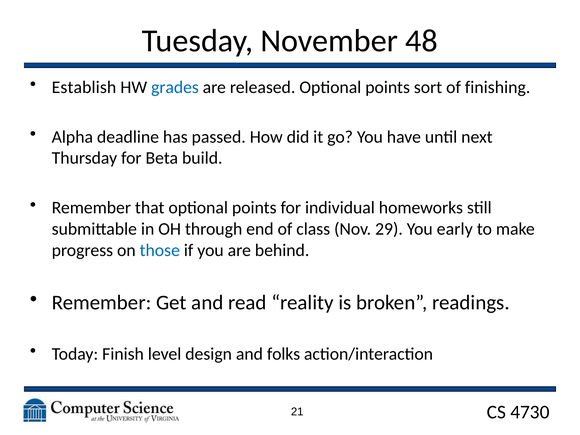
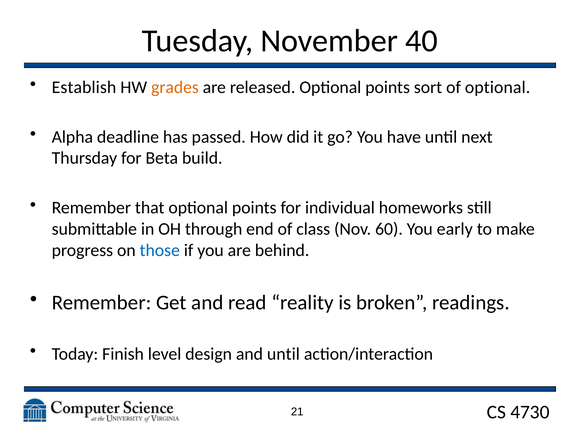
48: 48 -> 40 (422, 41)
grades colour: blue -> orange (175, 87)
of finishing: finishing -> optional (498, 87)
29: 29 -> 60 (389, 229)
and folks: folks -> until (283, 354)
